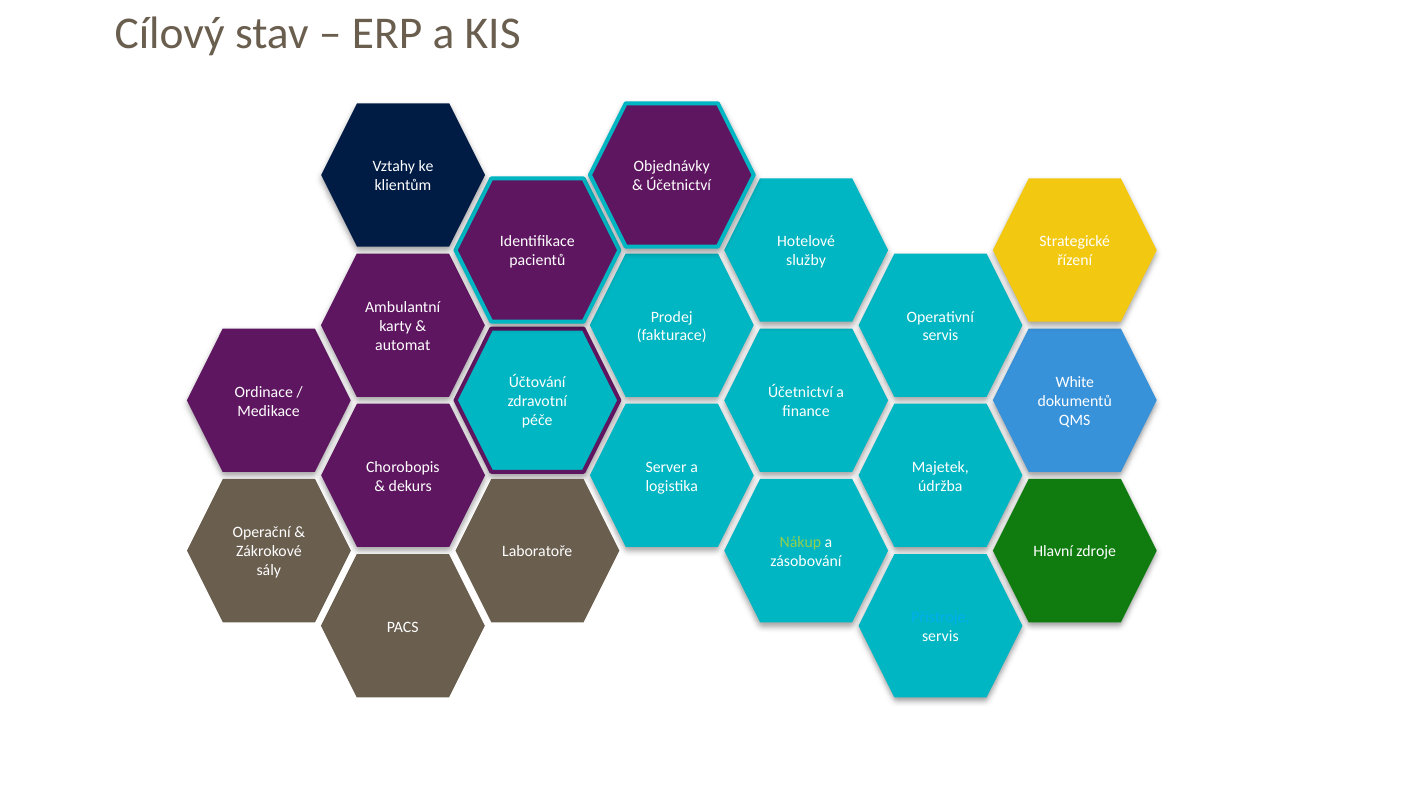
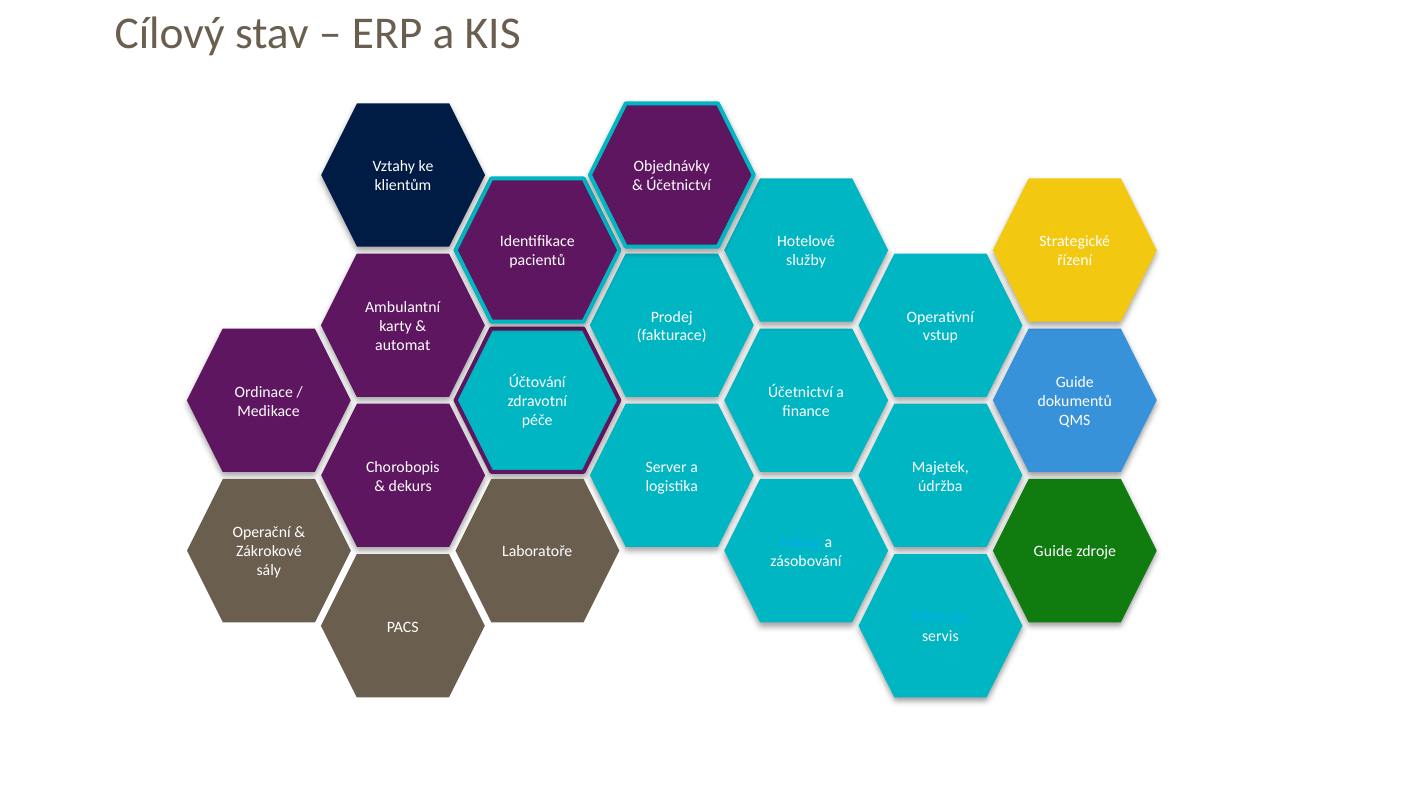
servis: servis -> vstup (940, 336)
White: White -> Guide (1075, 382)
Nákup colour: light green -> light blue (800, 542)
Hlavní: Hlavní -> Guide (1053, 552)
